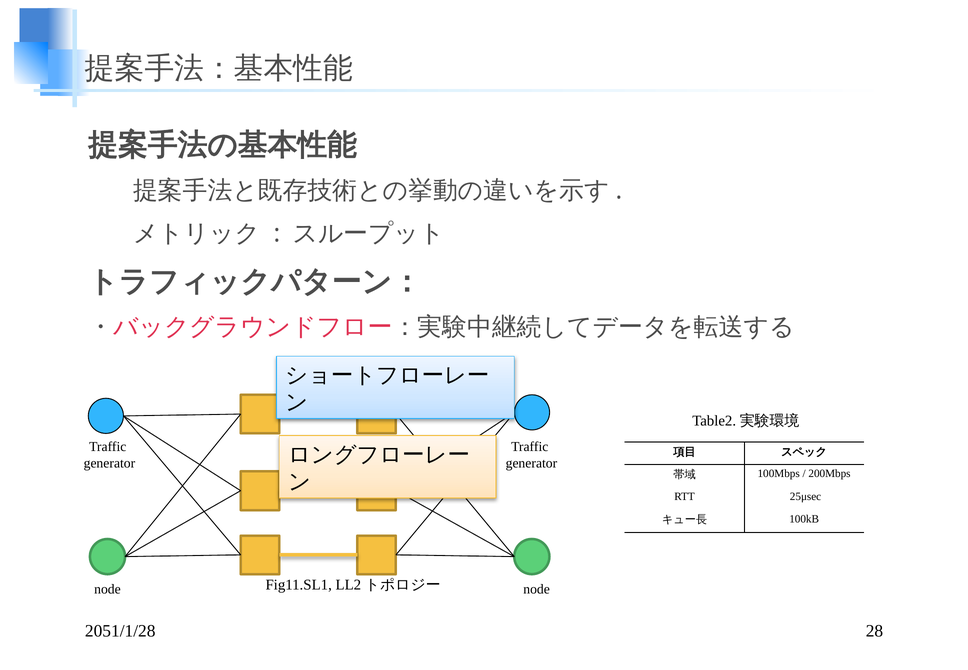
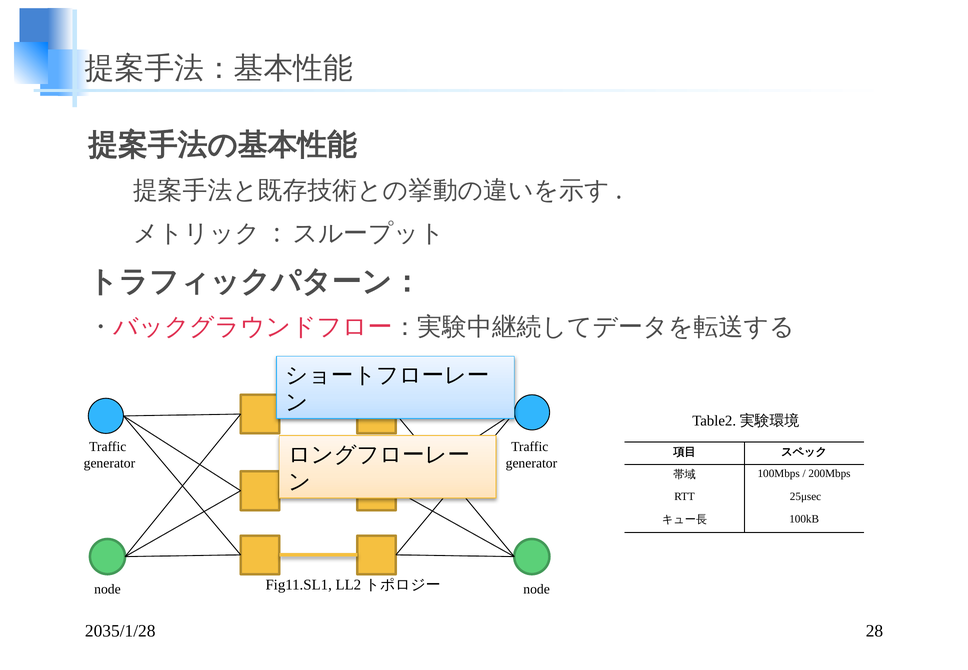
2051/1/28: 2051/1/28 -> 2035/1/28 (120, 631)
